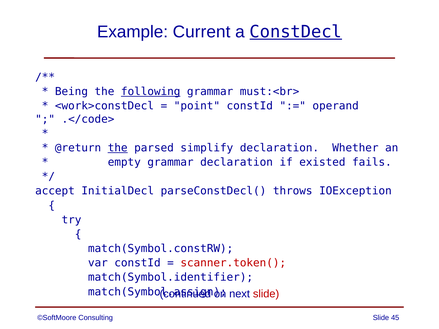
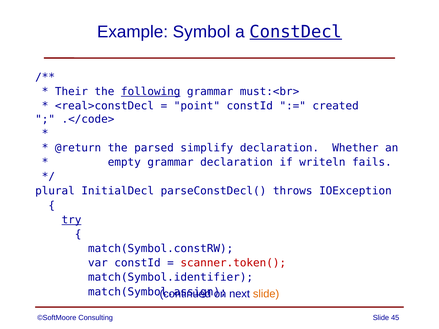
Current: Current -> Symbol (202, 32)
Being: Being -> Their (71, 92)
<work>constDecl: <work>constDecl -> <real>constDecl (104, 106)
operand: operand -> created (336, 106)
the underline: present -> none (118, 148)
existed: existed -> writeln (322, 162)
accept: accept -> plural (55, 191)
try underline: none -> present (71, 220)
slide colour: red -> orange (266, 294)
